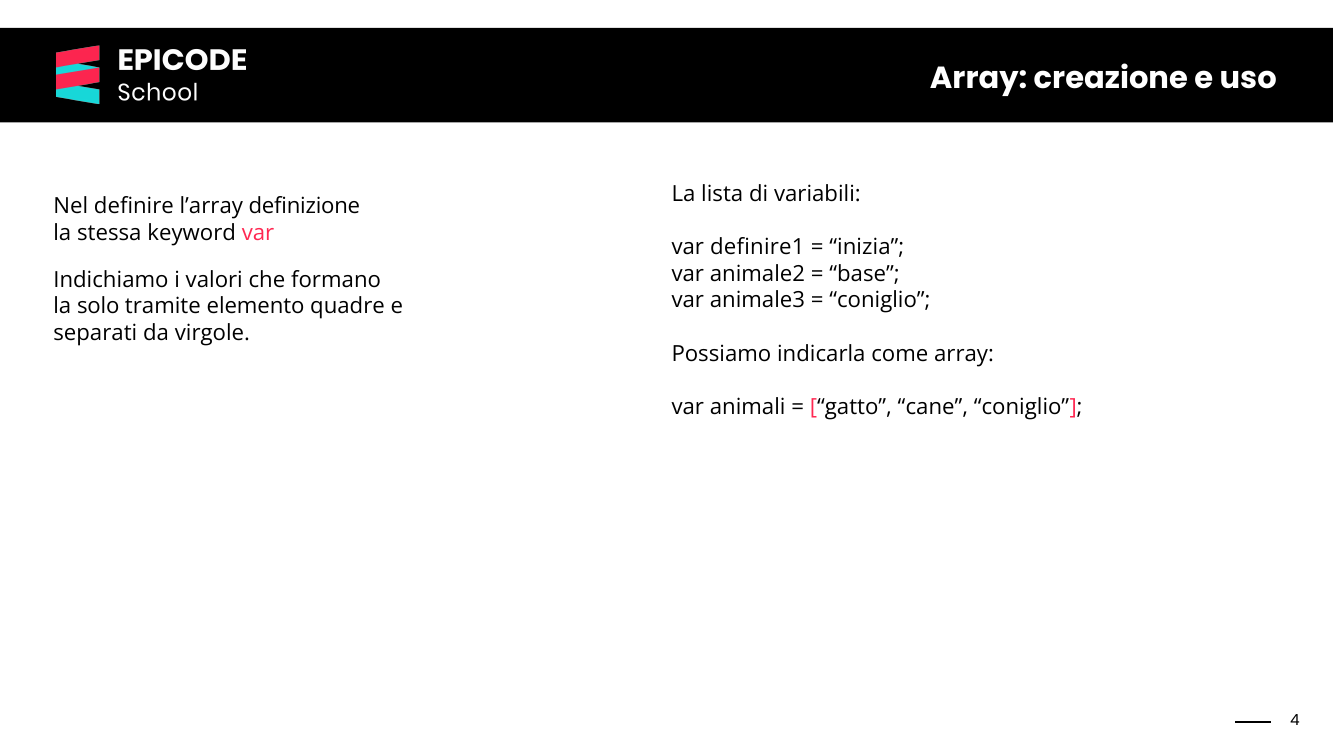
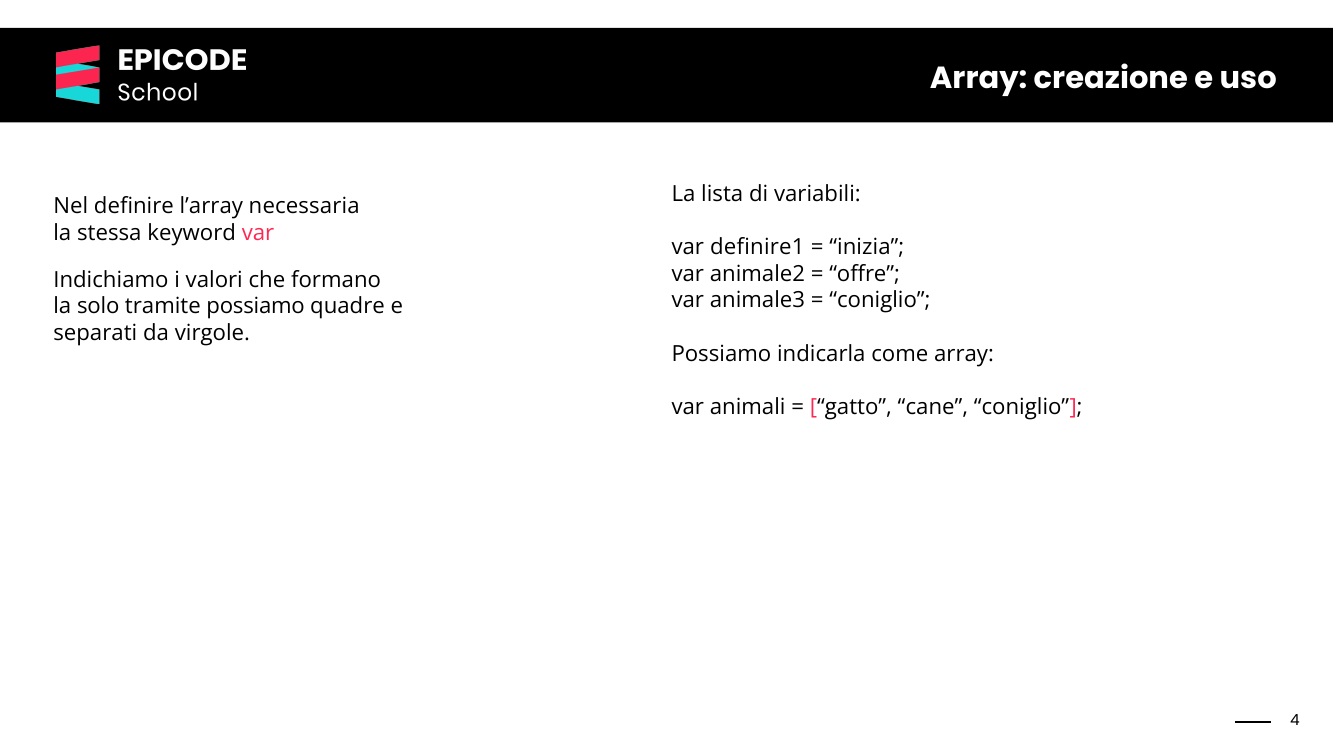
definizione: definizione -> necessaria (304, 206)
base: base -> offre (865, 274)
tramite elemento: elemento -> possiamo (256, 306)
